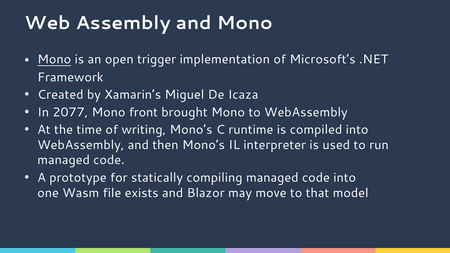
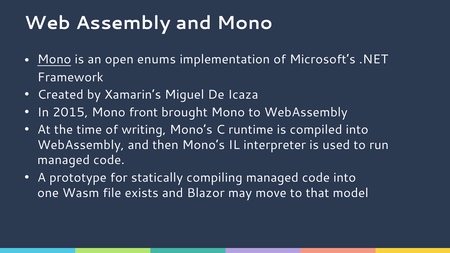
trigger: trigger -> enums (157, 59)
2077: 2077 -> 2015 (70, 112)
